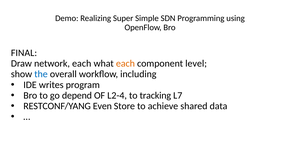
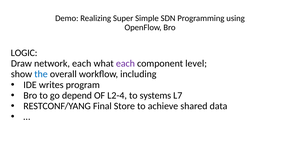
FINAL: FINAL -> LOGIC (24, 53)
each colour: orange -> purple (125, 63)
tracking: tracking -> systems (155, 95)
Even: Even -> Final (102, 106)
